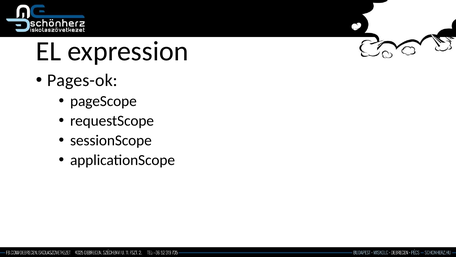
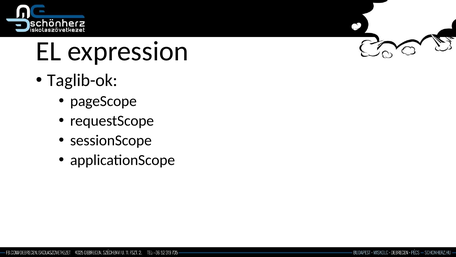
Pages-ok: Pages-ok -> Taglib-ok (83, 80)
